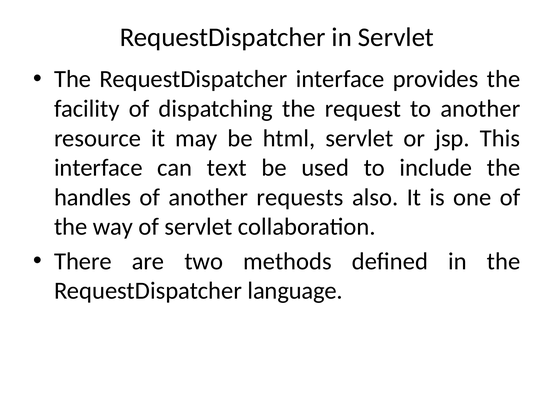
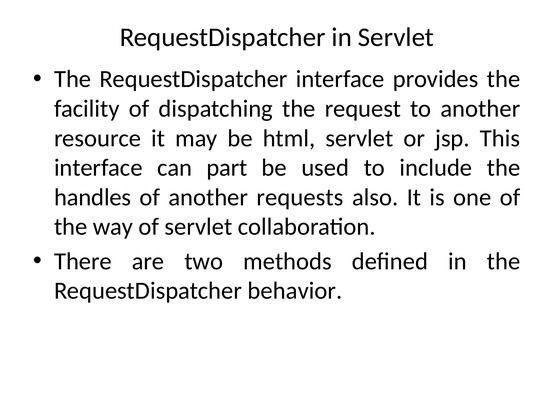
text: text -> part (227, 168)
language: language -> behavior (295, 291)
